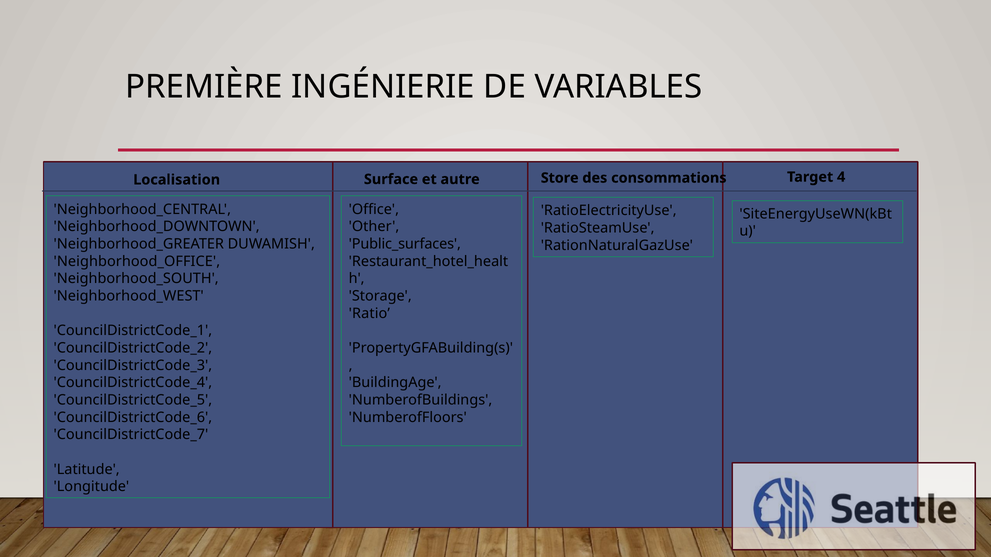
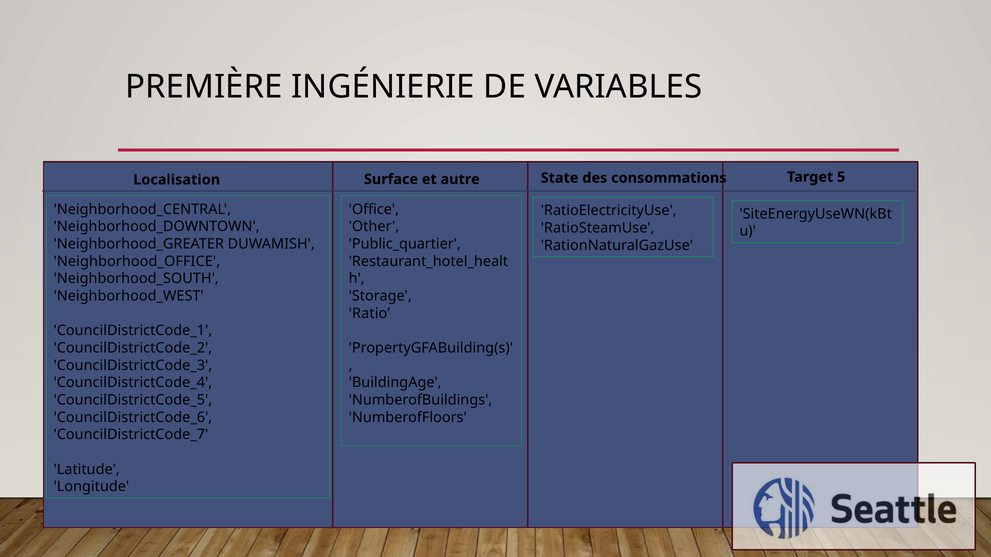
Store: Store -> State (560, 178)
4: 4 -> 5 (841, 177)
Public_surfaces: Public_surfaces -> Public_quartier (405, 244)
